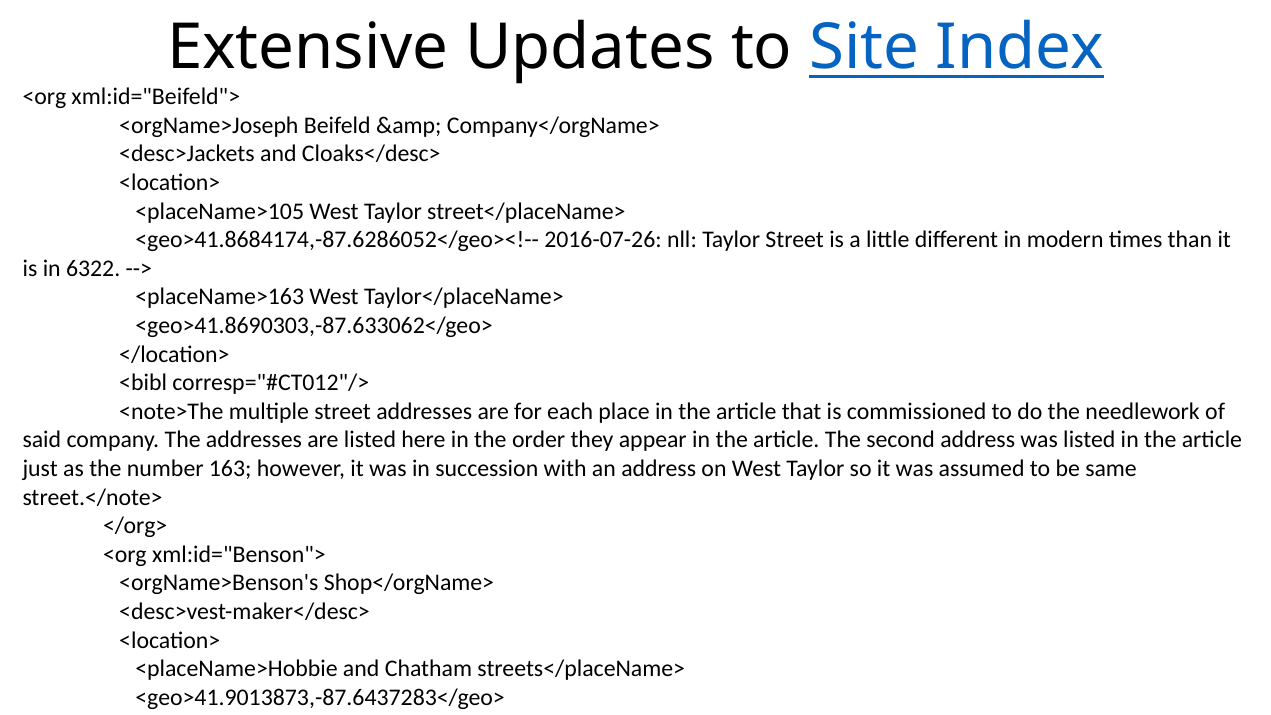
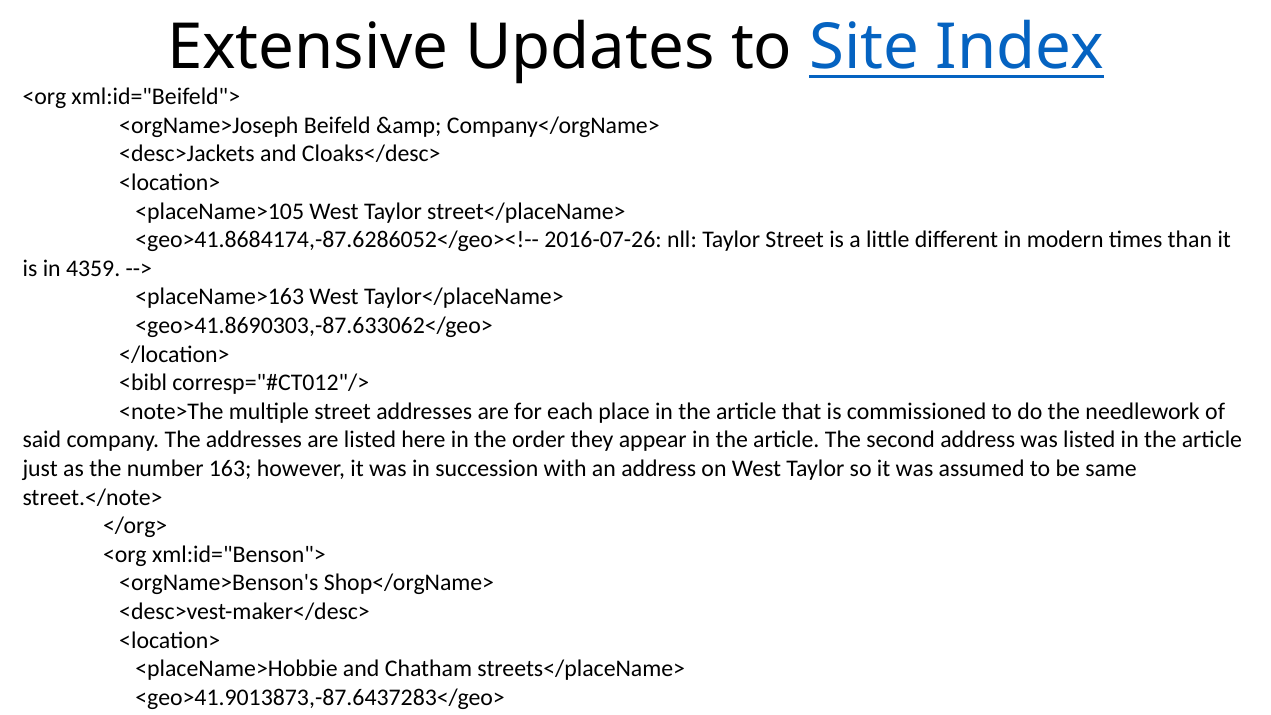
6322: 6322 -> 4359 (93, 268)
